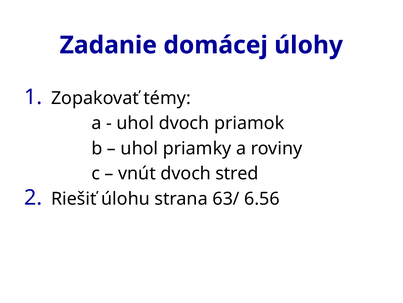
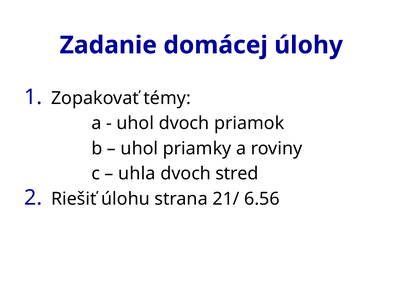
vnút: vnút -> uhla (137, 173)
63/: 63/ -> 21/ (226, 198)
